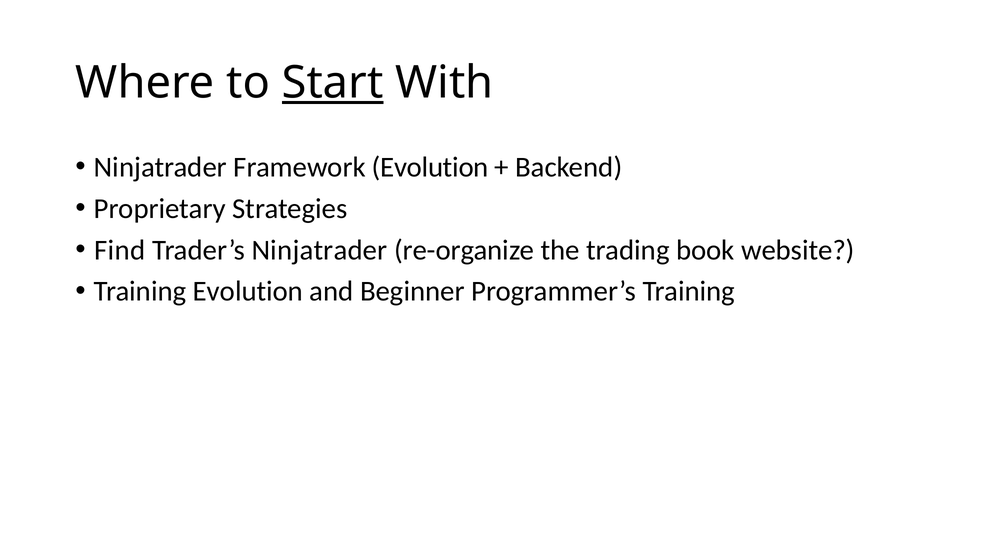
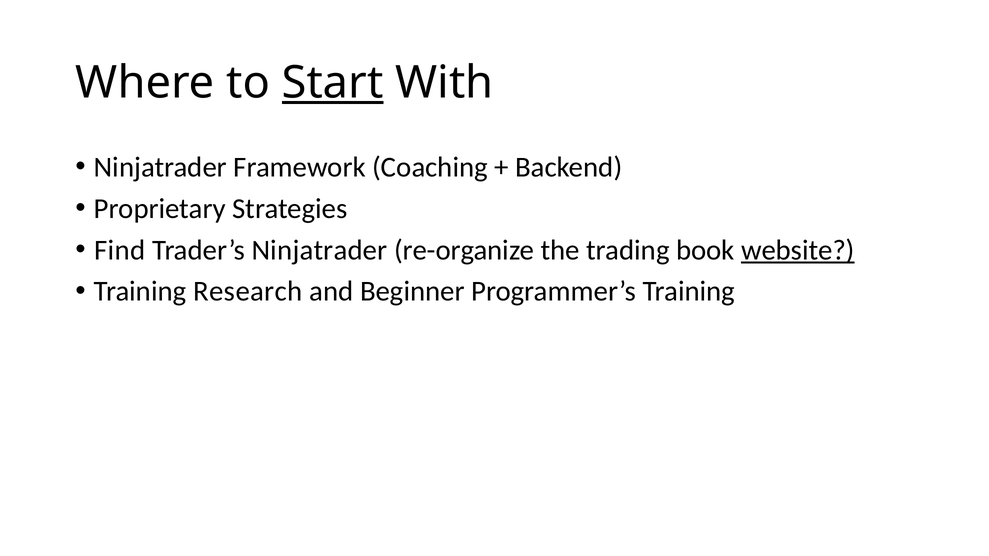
Framework Evolution: Evolution -> Coaching (430, 167)
website underline: none -> present (798, 250)
Training Evolution: Evolution -> Research (248, 292)
